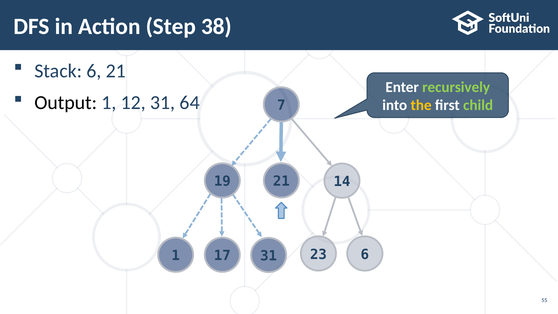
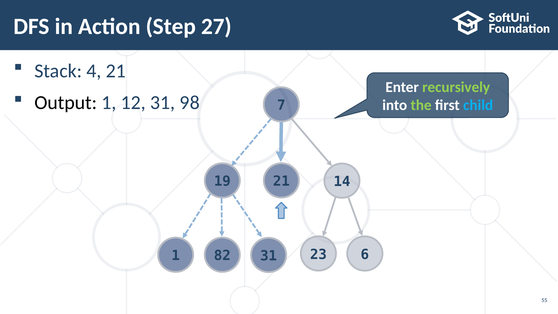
38: 38 -> 27 (216, 26)
Stack 6: 6 -> 4 (94, 71)
64: 64 -> 98 (190, 103)
the colour: yellow -> light green (421, 105)
child colour: light green -> light blue (478, 105)
17: 17 -> 82 (222, 256)
